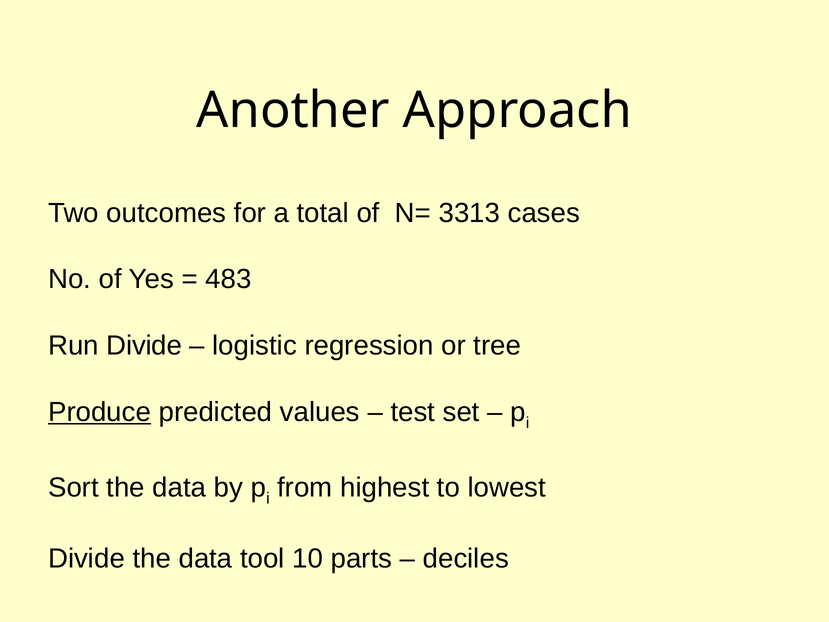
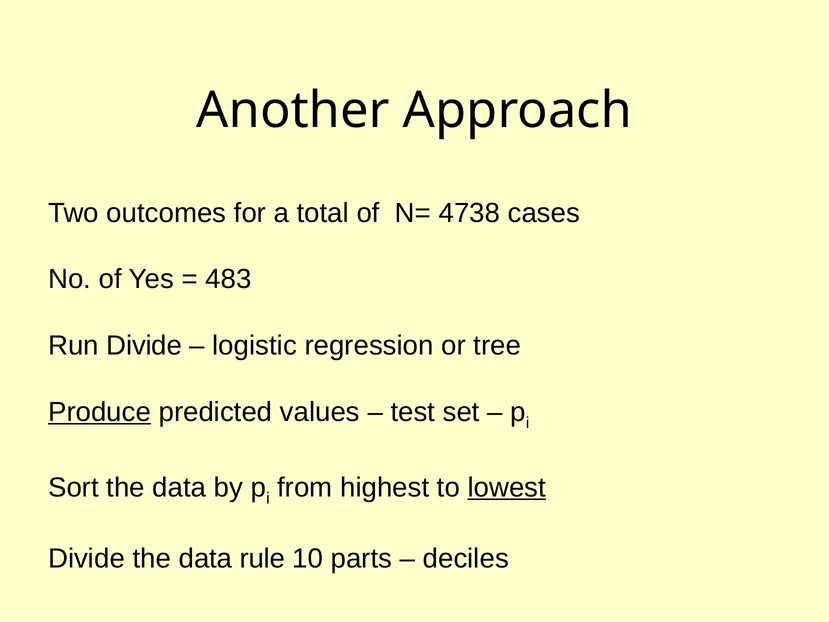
3313: 3313 -> 4738 (469, 213)
lowest underline: none -> present (507, 487)
tool: tool -> rule (262, 558)
